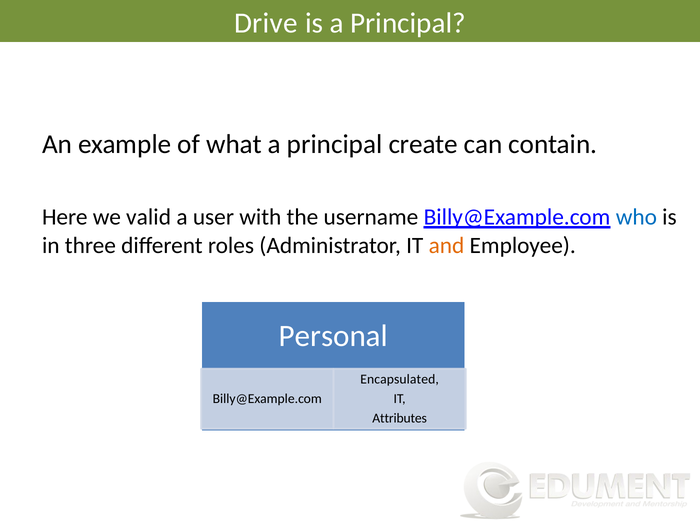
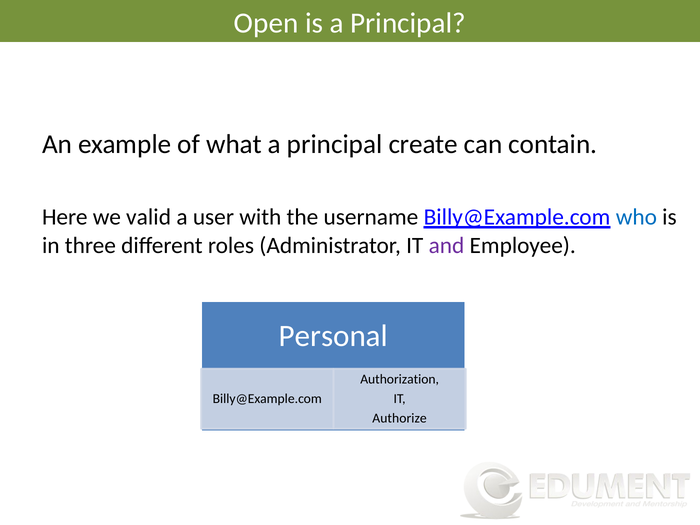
Drive: Drive -> Open (266, 23)
and colour: orange -> purple (446, 246)
Encapsulated: Encapsulated -> Authorization (400, 379)
Attributes: Attributes -> Authorize (400, 418)
